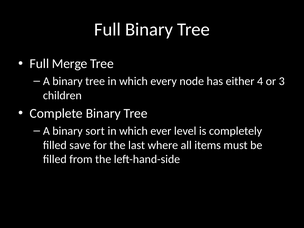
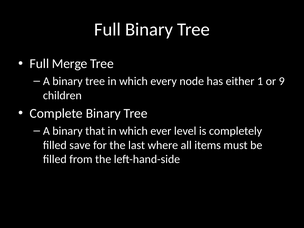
4: 4 -> 1 (260, 81)
3: 3 -> 9 (282, 81)
sort: sort -> that (95, 131)
